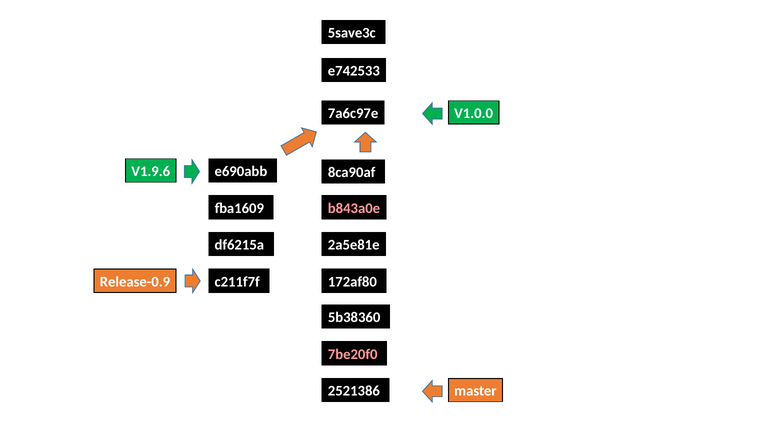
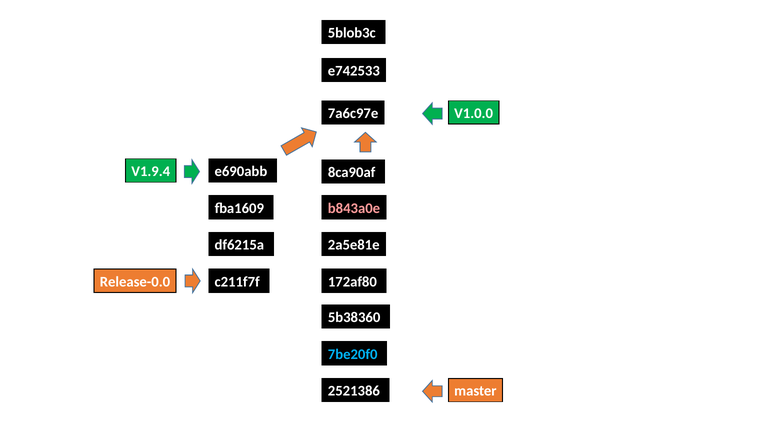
5save3c: 5save3c -> 5blob3c (352, 33)
V1.9.6: V1.9.6 -> V1.9.4 (151, 172)
Release-0.9: Release-0.9 -> Release-0.0 (135, 282)
7be20f0 colour: pink -> light blue (353, 354)
